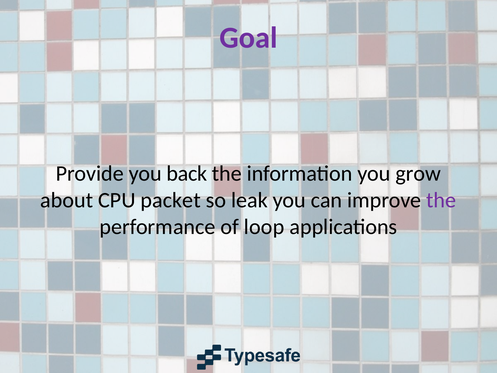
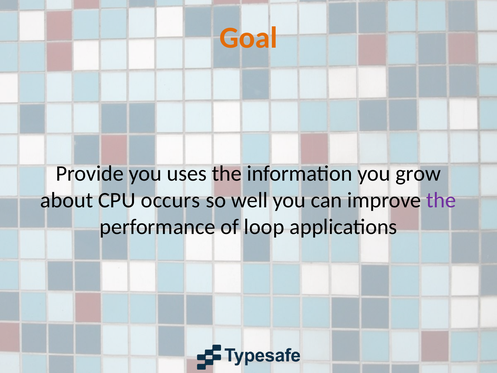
Goal colour: purple -> orange (248, 38)
back: back -> uses (187, 174)
packet: packet -> occurs (171, 200)
leak: leak -> well (250, 200)
